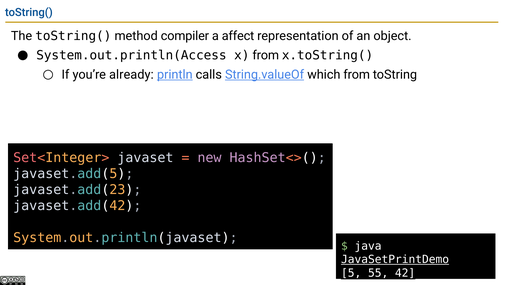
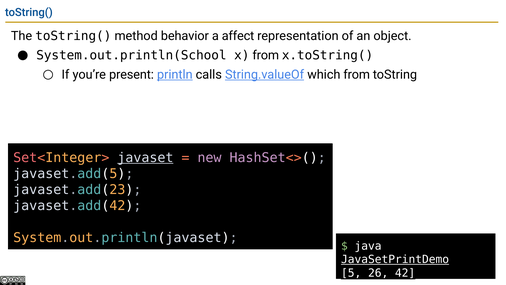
compiler: compiler -> behavior (185, 36)
System.out.println(Access: System.out.println(Access -> System.out.println(School (131, 55)
already: already -> present (132, 75)
javaset underline: none -> present (145, 157)
55: 55 -> 26 (378, 273)
